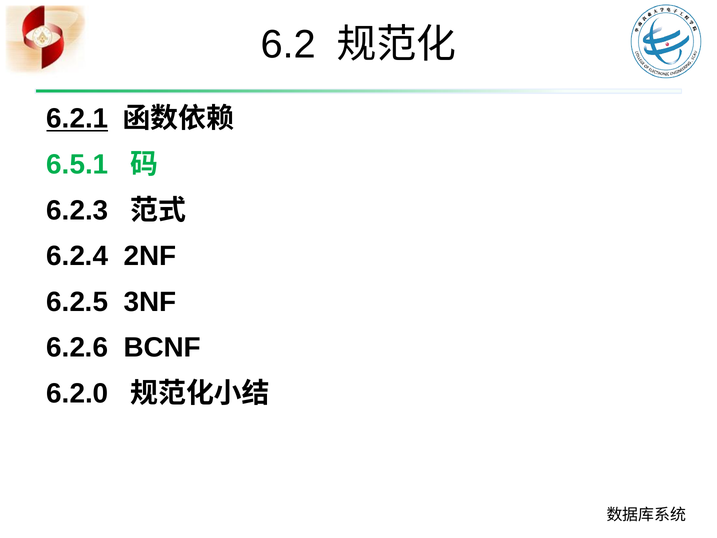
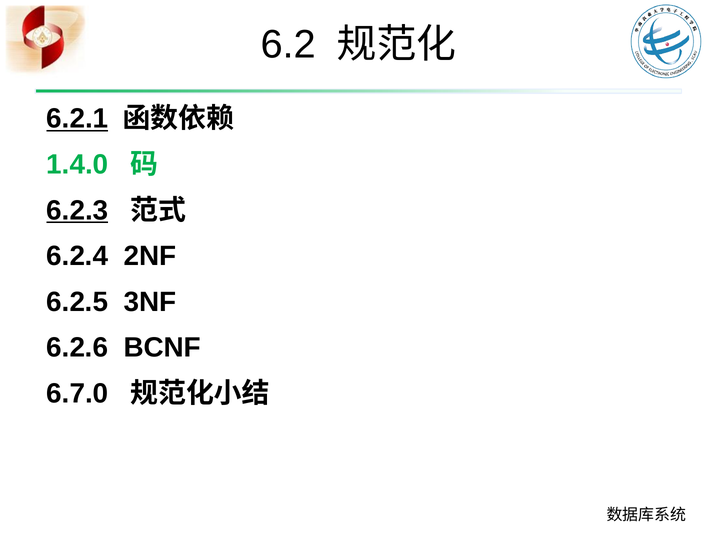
6.5.1: 6.5.1 -> 1.4.0 (77, 164)
6.2.3 underline: none -> present (77, 210)
6.2.0: 6.2.0 -> 6.7.0 (77, 393)
